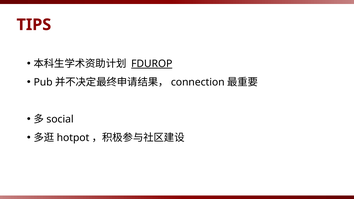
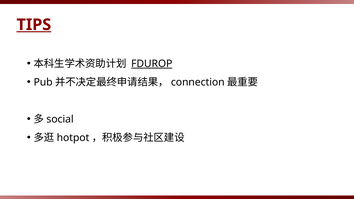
TIPS underline: none -> present (34, 25)
